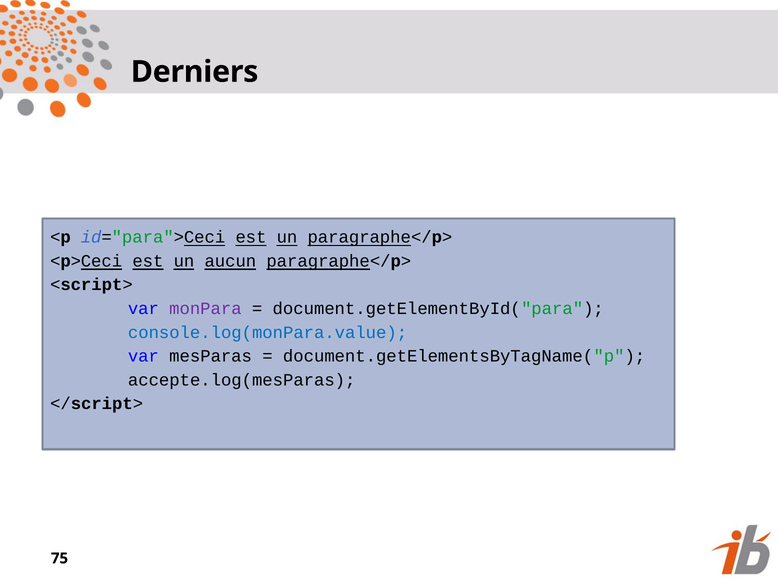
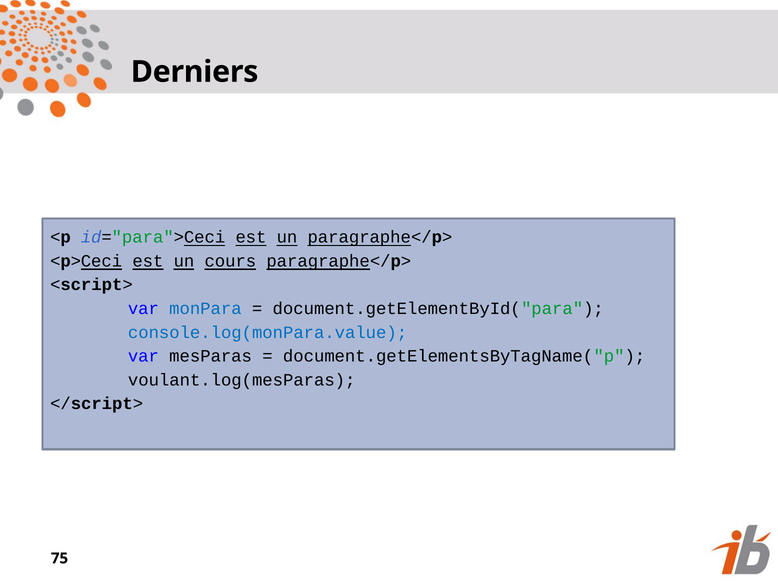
aucun: aucun -> cours (230, 261)
monPara colour: purple -> blue (205, 309)
accepte.log(mesParas: accepte.log(mesParas -> voulant.log(mesParas (242, 380)
